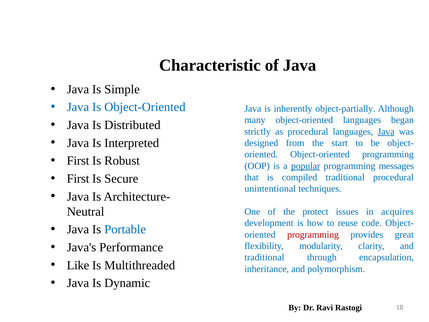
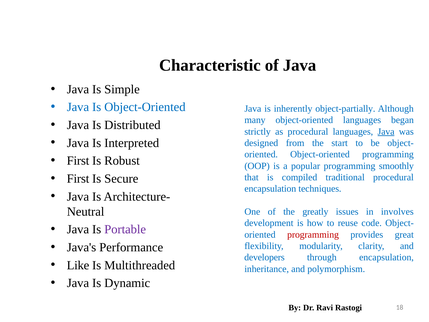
popular underline: present -> none (306, 166)
messages: messages -> smoothly (396, 166)
unintentional: unintentional -> encapsulation (270, 189)
protect: protect -> greatly (315, 212)
acquires: acquires -> involves (397, 212)
Portable colour: blue -> purple (125, 229)
traditional: traditional -> developers (264, 257)
